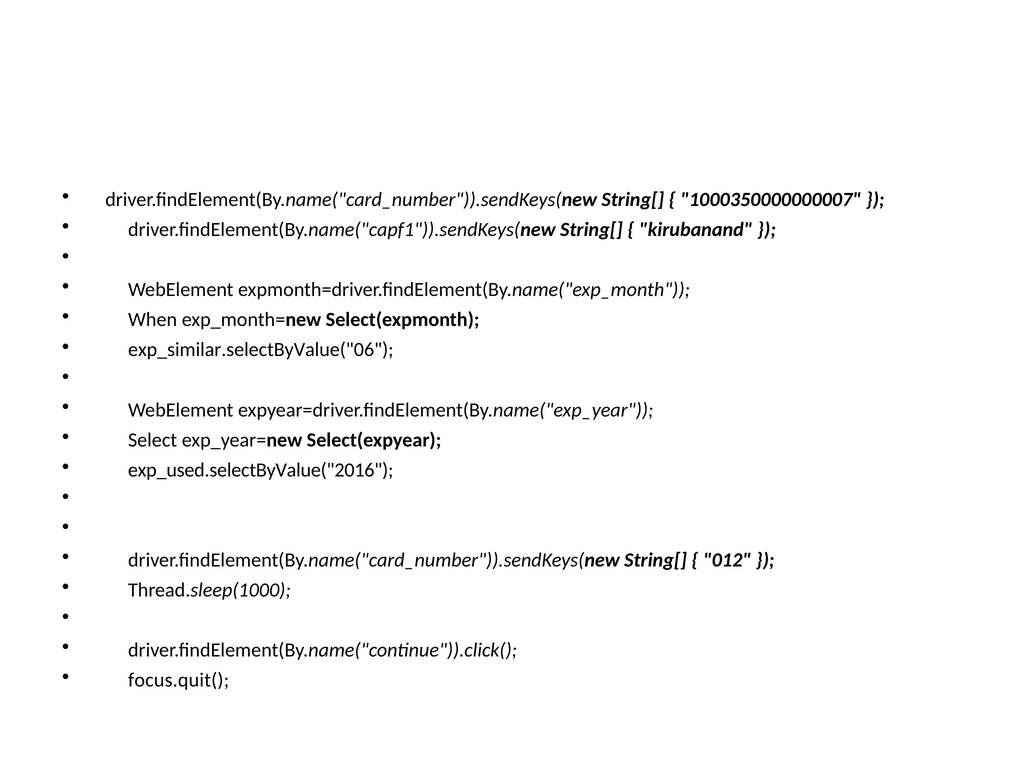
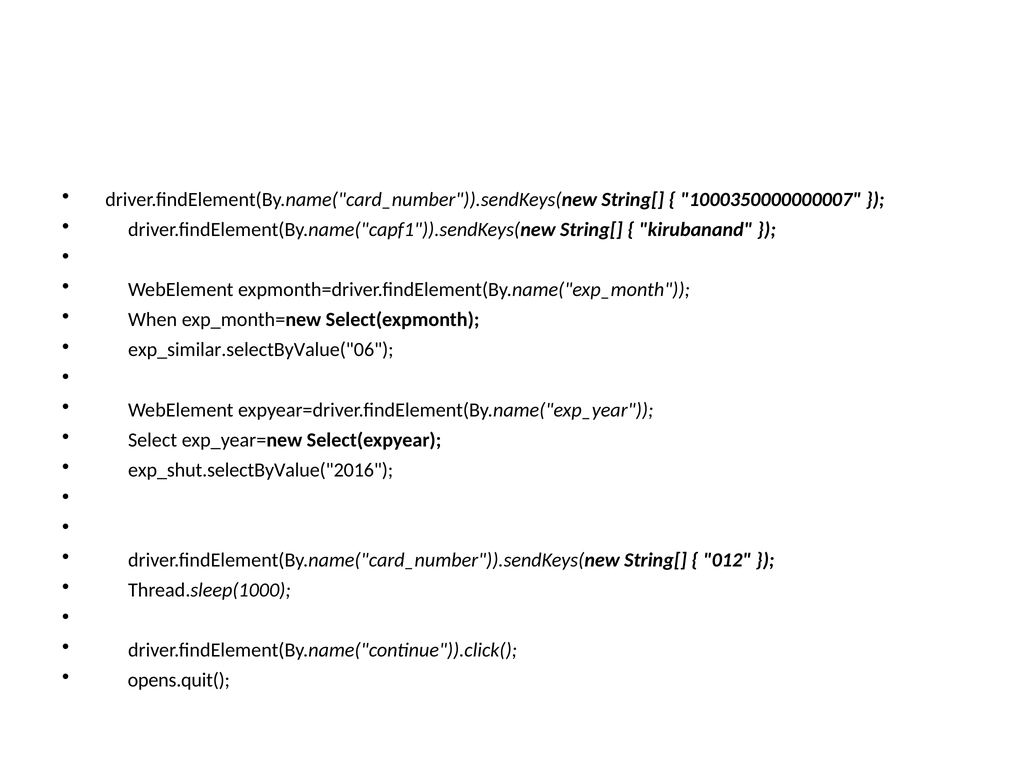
exp_used.selectByValue("2016: exp_used.selectByValue("2016 -> exp_shut.selectByValue("2016 (261, 470)
focus.quit(: focus.quit( -> opens.quit( (179, 680)
